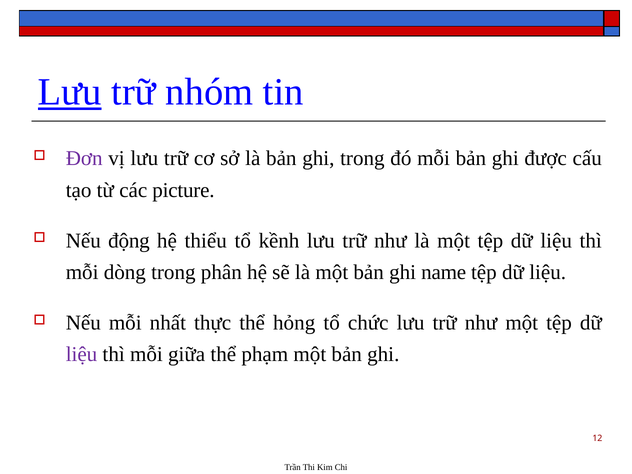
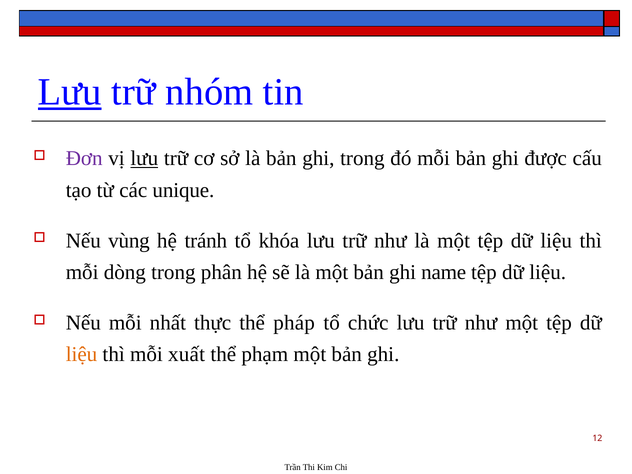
lưu underline: none -> present (144, 159)
picture: picture -> unique (183, 190)
động: động -> vùng (129, 241)
thiểu: thiểu -> tránh (206, 241)
kềnh: kềnh -> khóa (279, 241)
hỏng: hỏng -> pháp (294, 323)
liệu colour: purple -> orange (82, 354)
giữa: giữa -> xuất (187, 354)
